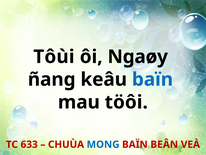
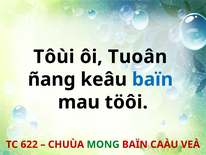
Ngaøy: Ngaøy -> Tuoân (138, 57)
633: 633 -> 622 (29, 144)
MONG colour: blue -> green (103, 144)
BEÂN: BEÂN -> CAÀU (164, 144)
